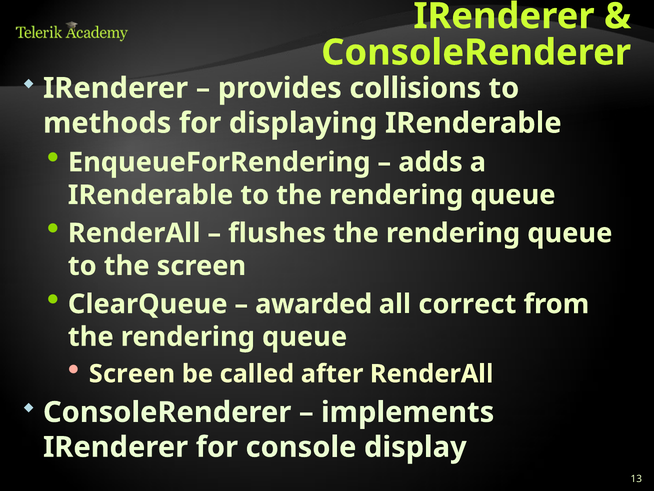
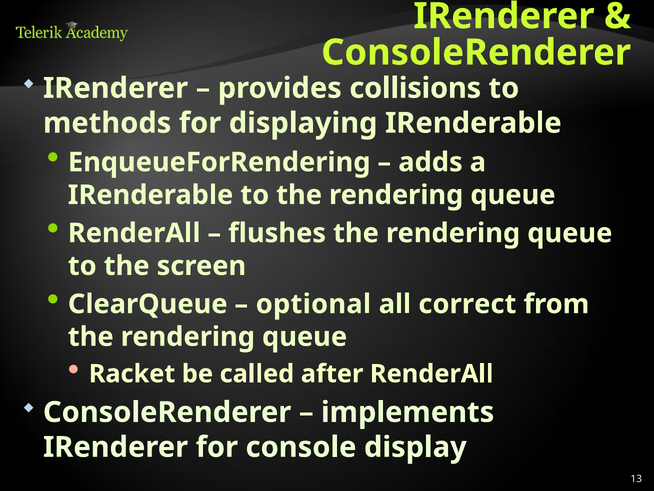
awarded: awarded -> optional (313, 304)
Screen: Screen -> Racket (132, 373)
